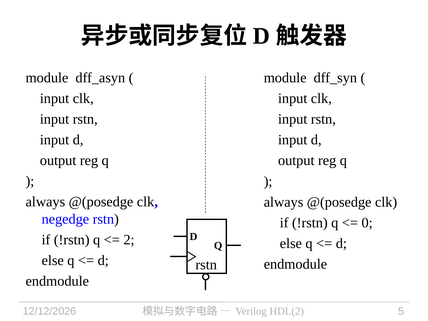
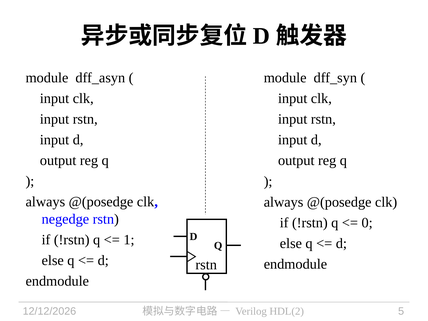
2: 2 -> 1 (129, 240)
